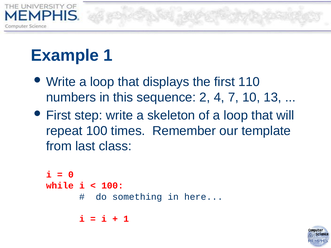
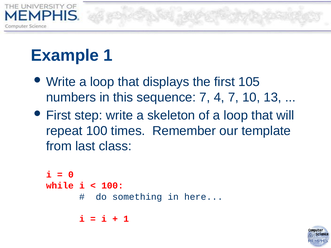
110: 110 -> 105 (249, 82)
sequence 2: 2 -> 7 (205, 97)
